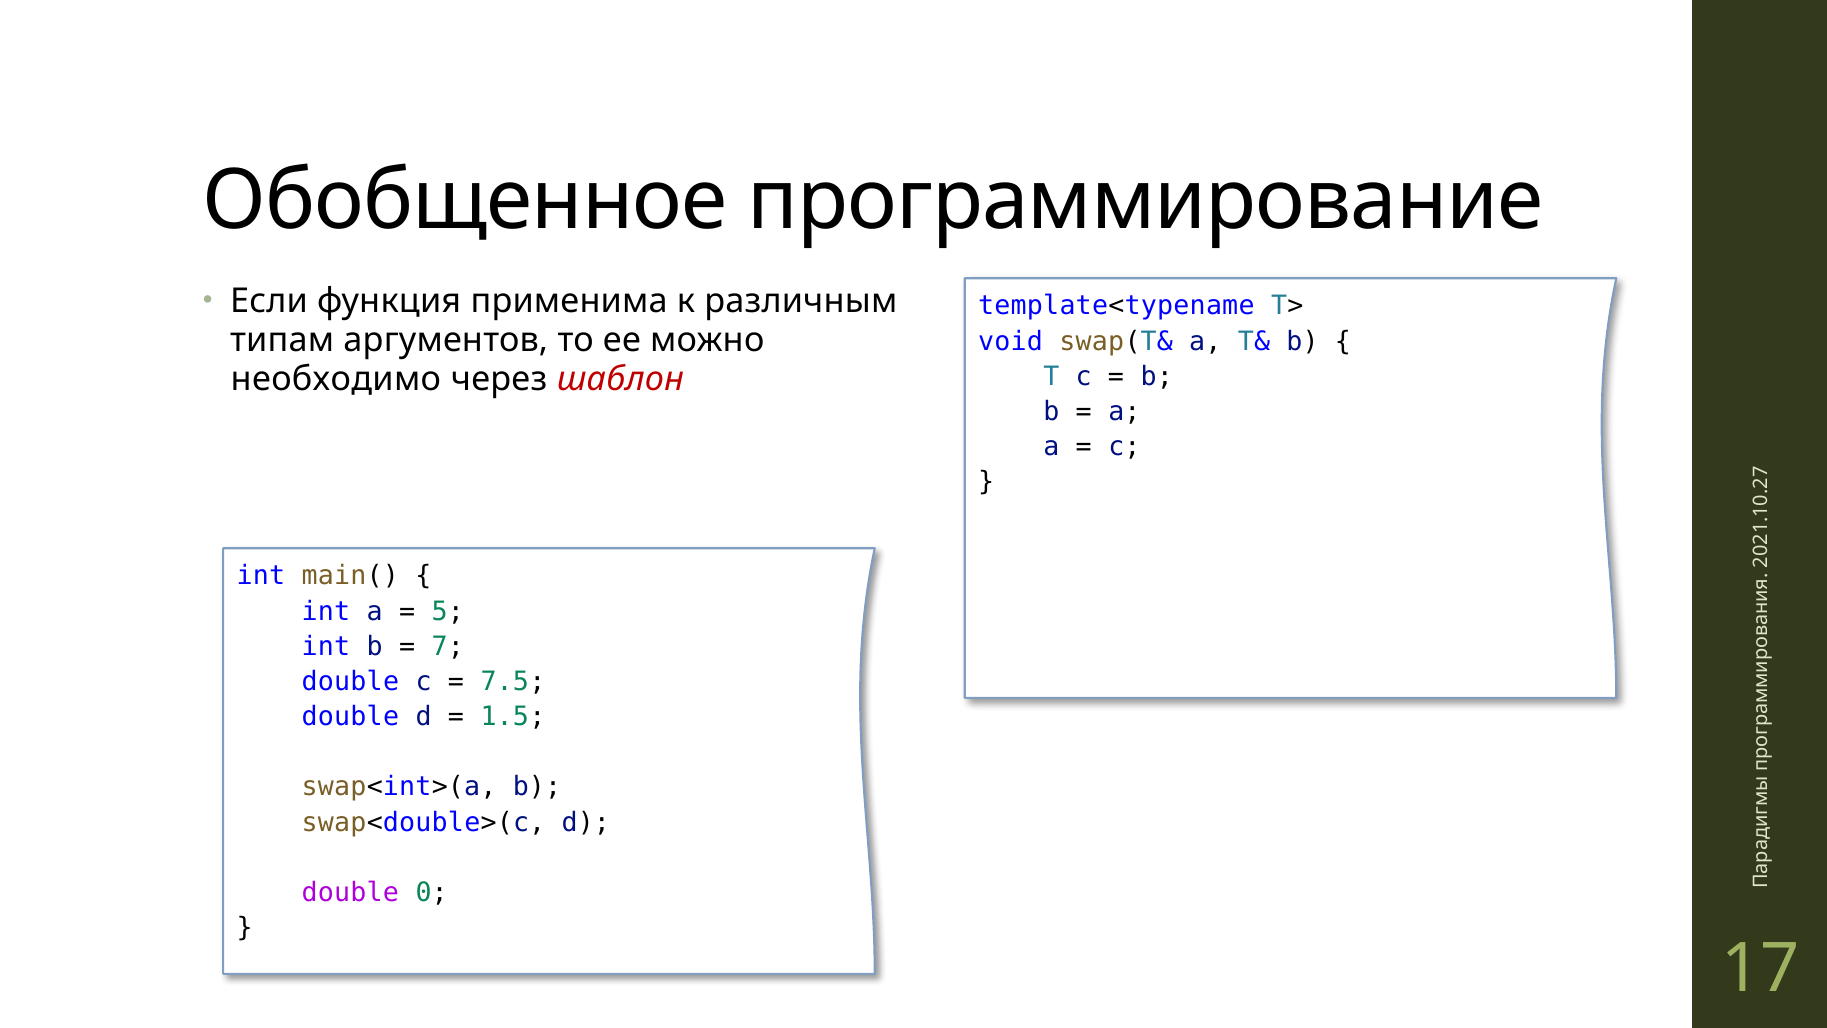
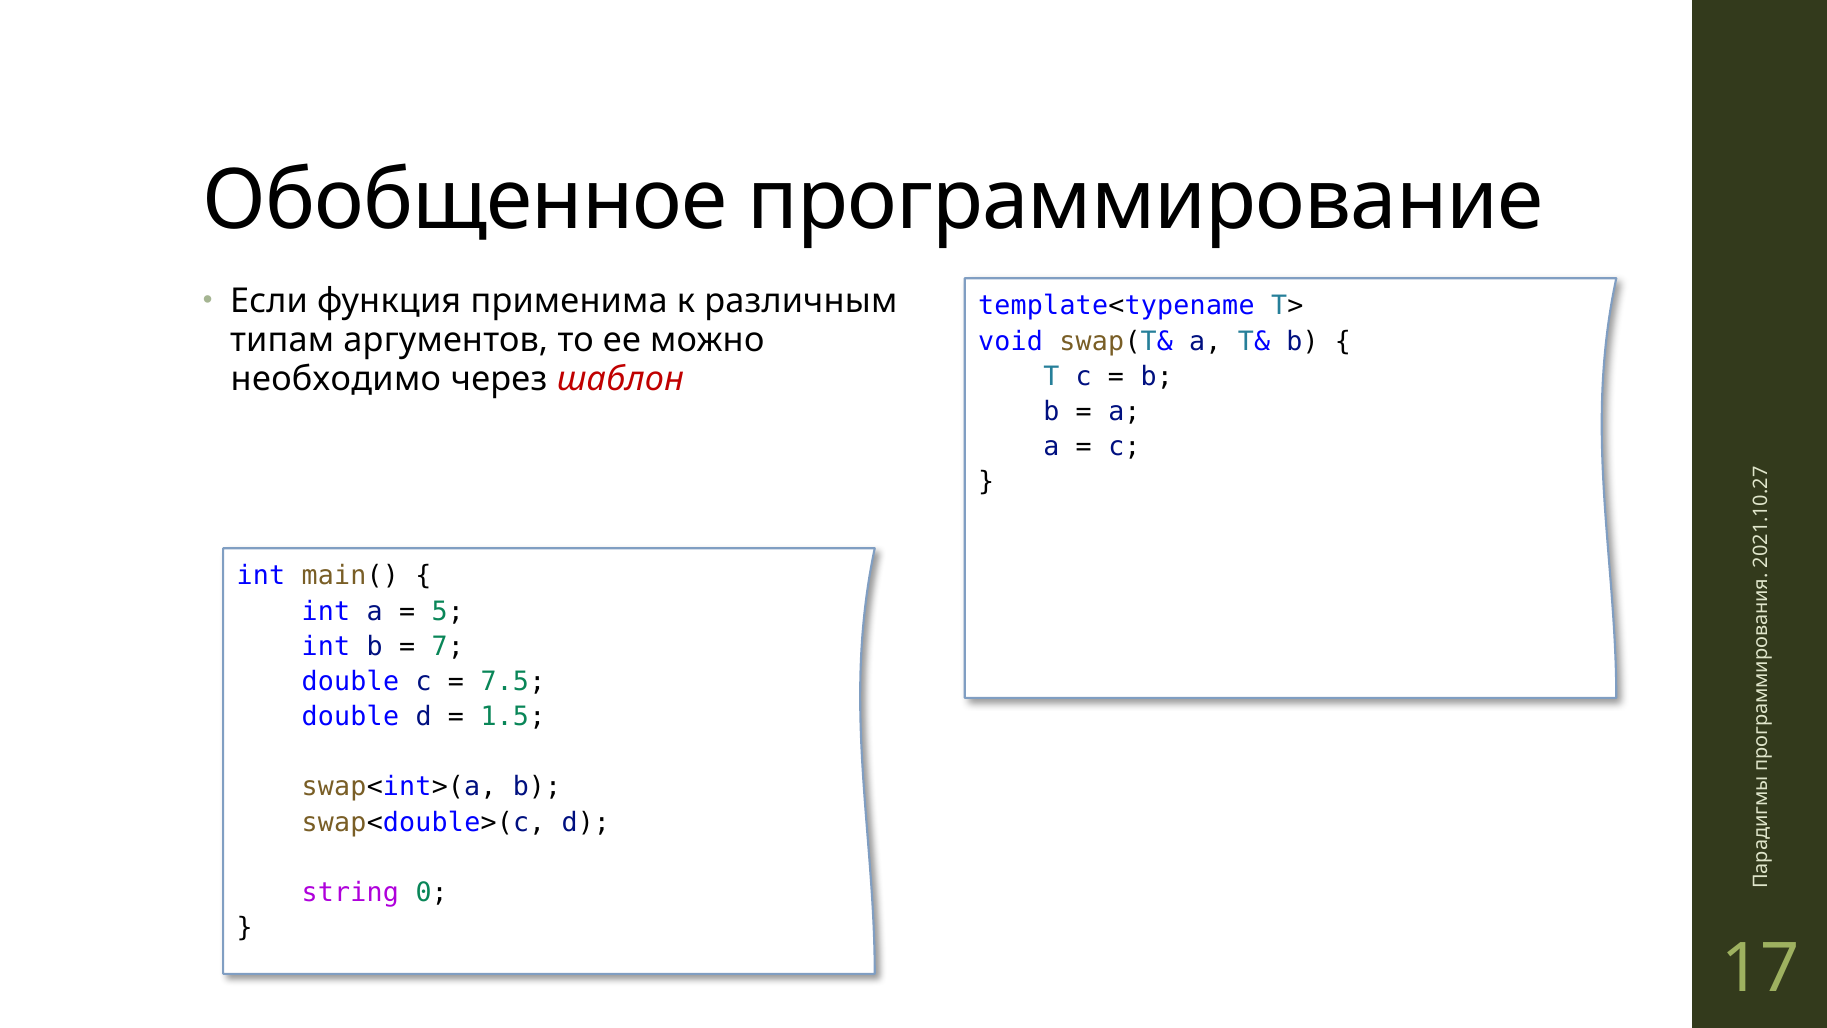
double: double -> string (350, 892)
